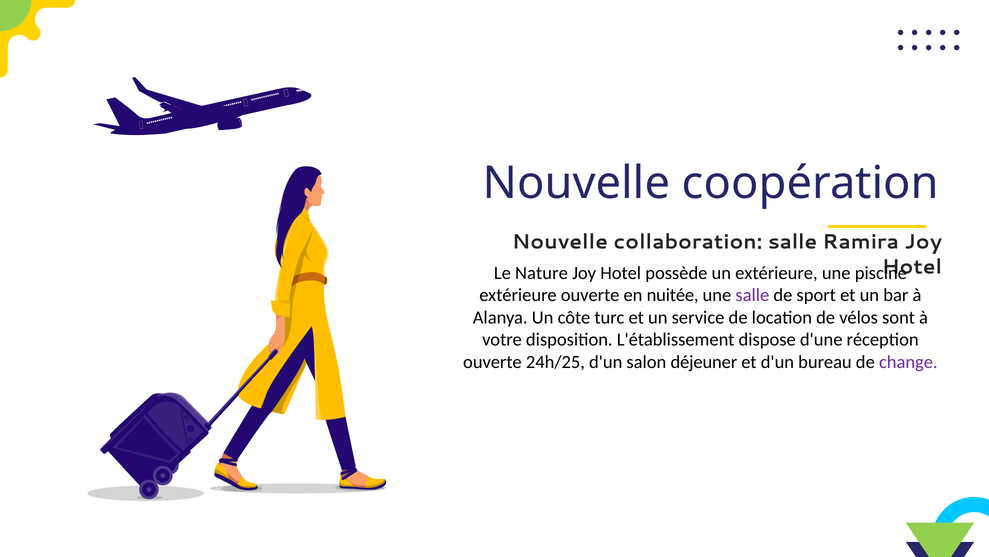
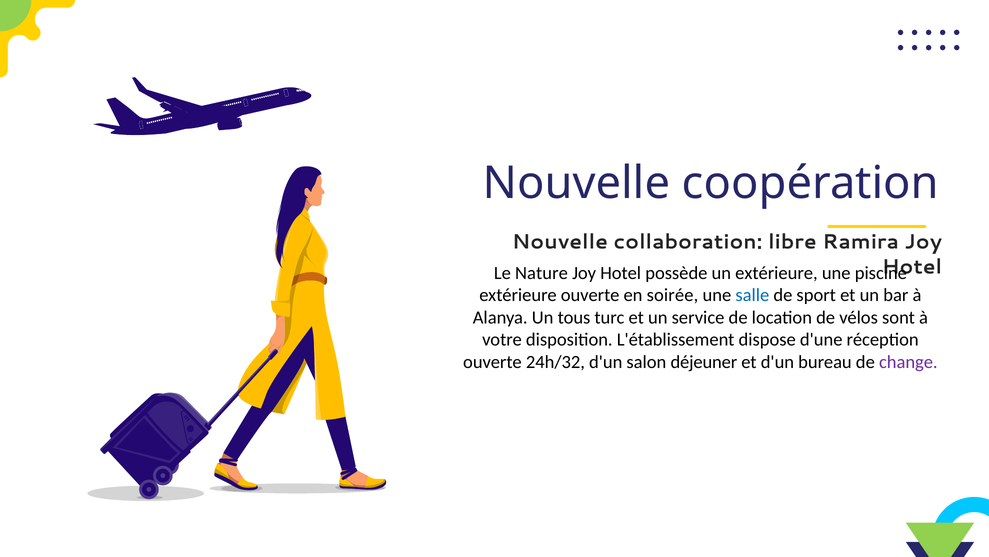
collaboration salle: salle -> libre (792, 242)
nuitée: nuitée -> soirée (672, 295)
salle colour: purple -> blue (752, 295)
côte: côte -> tous (574, 317)
24h/25: 24h/25 -> 24h/32 (555, 362)
